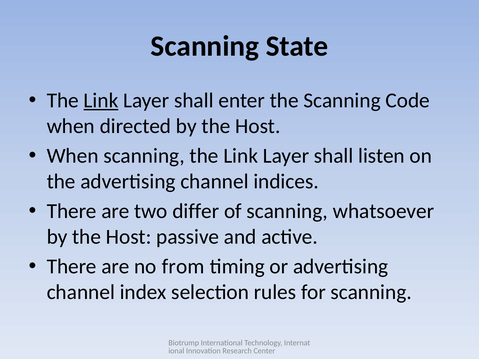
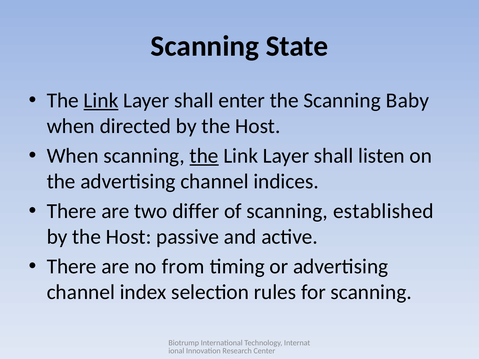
Code: Code -> Baby (408, 101)
the underline: none -> present (204, 156)
whatsoever: whatsoever -> established (383, 211)
